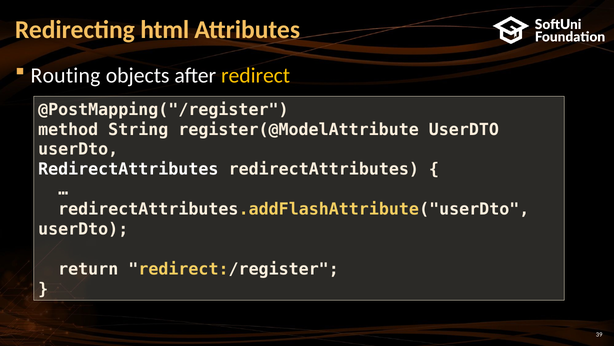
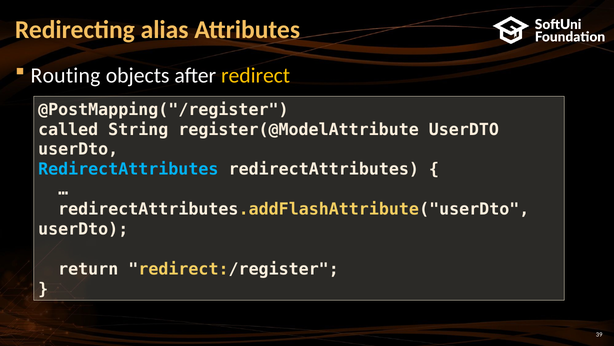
html: html -> alias (165, 30)
method: method -> called (68, 129)
RedirectAttributes colour: white -> light blue (128, 169)
